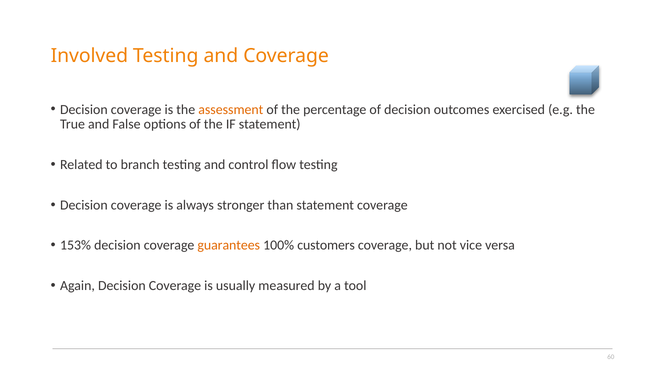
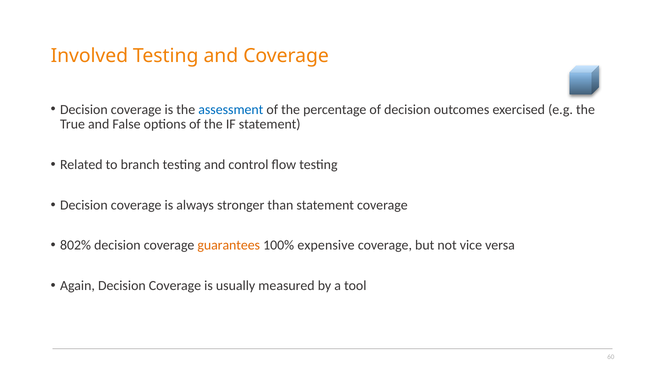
assessment colour: orange -> blue (231, 109)
153%: 153% -> 802% (76, 245)
customers: customers -> expensive (326, 245)
